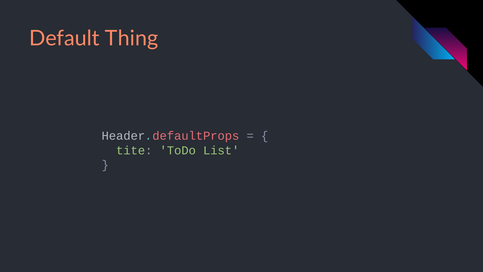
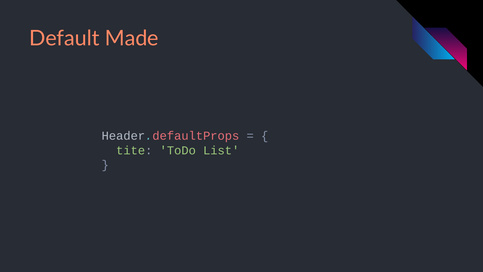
Thing: Thing -> Made (132, 39)
